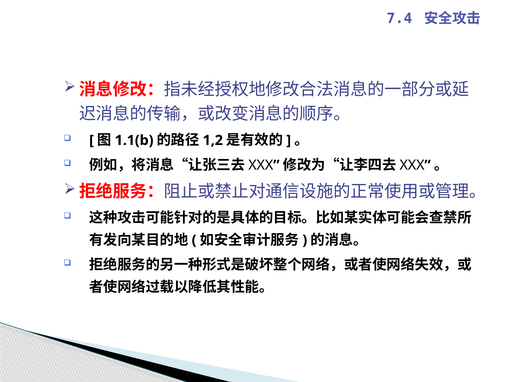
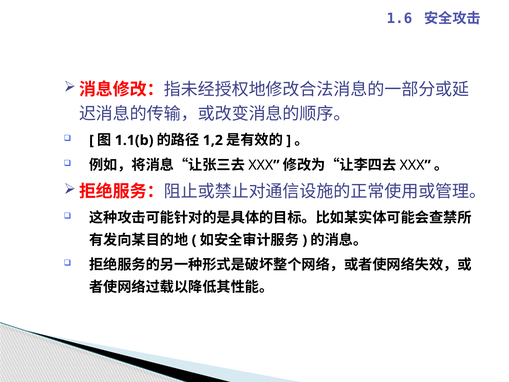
7.4: 7.4 -> 1.6 (399, 19)
